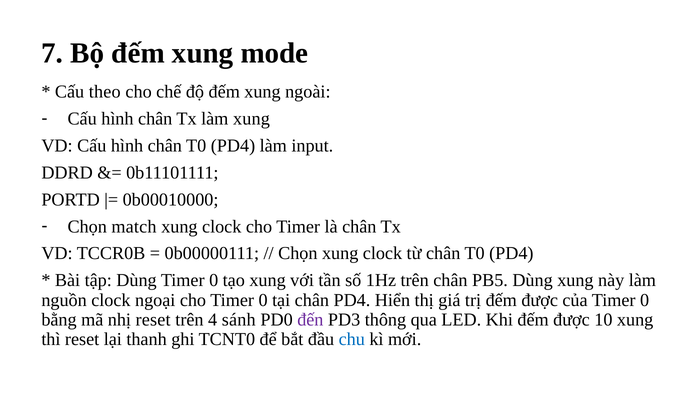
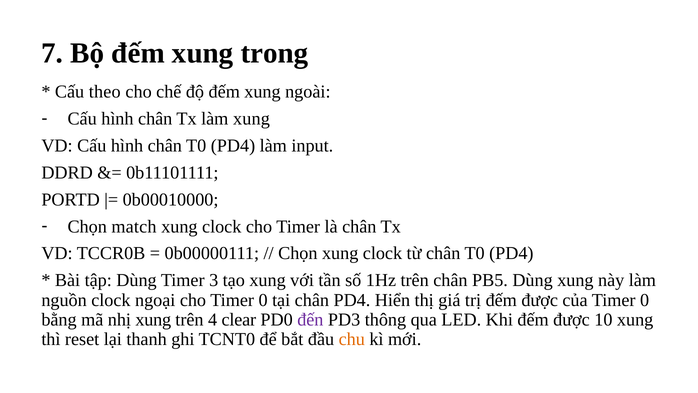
mode: mode -> trong (274, 53)
Dùng Timer 0: 0 -> 3 (214, 280)
nhị reset: reset -> xung (153, 319)
sánh: sánh -> clear (239, 319)
chu colour: blue -> orange (352, 339)
